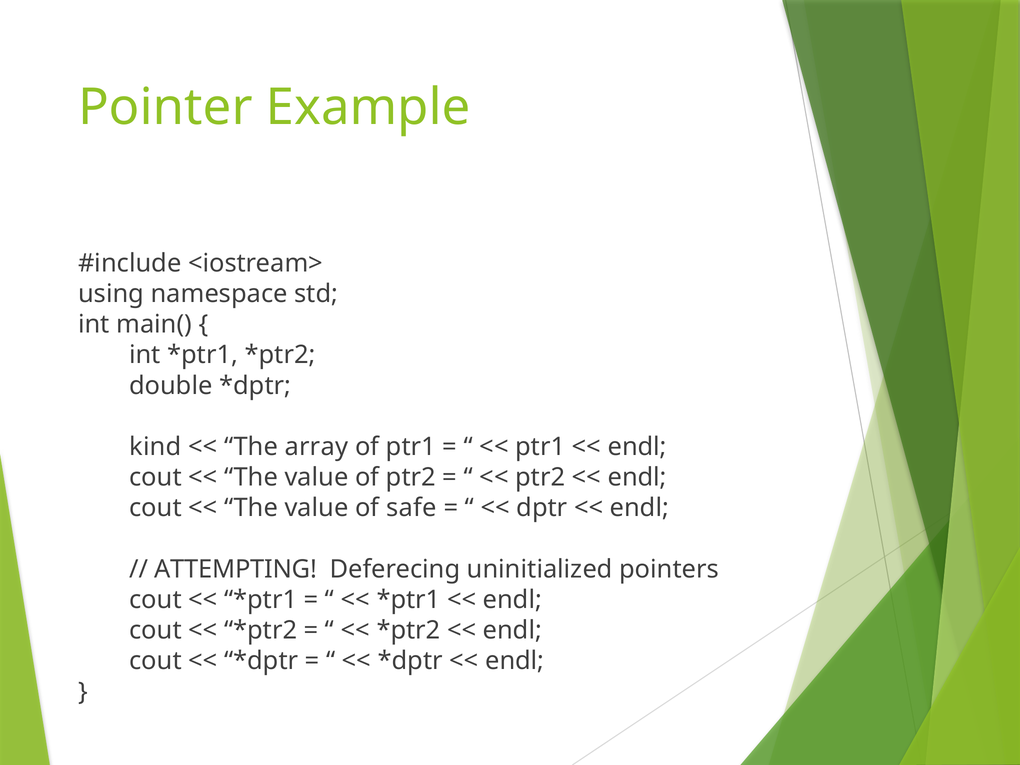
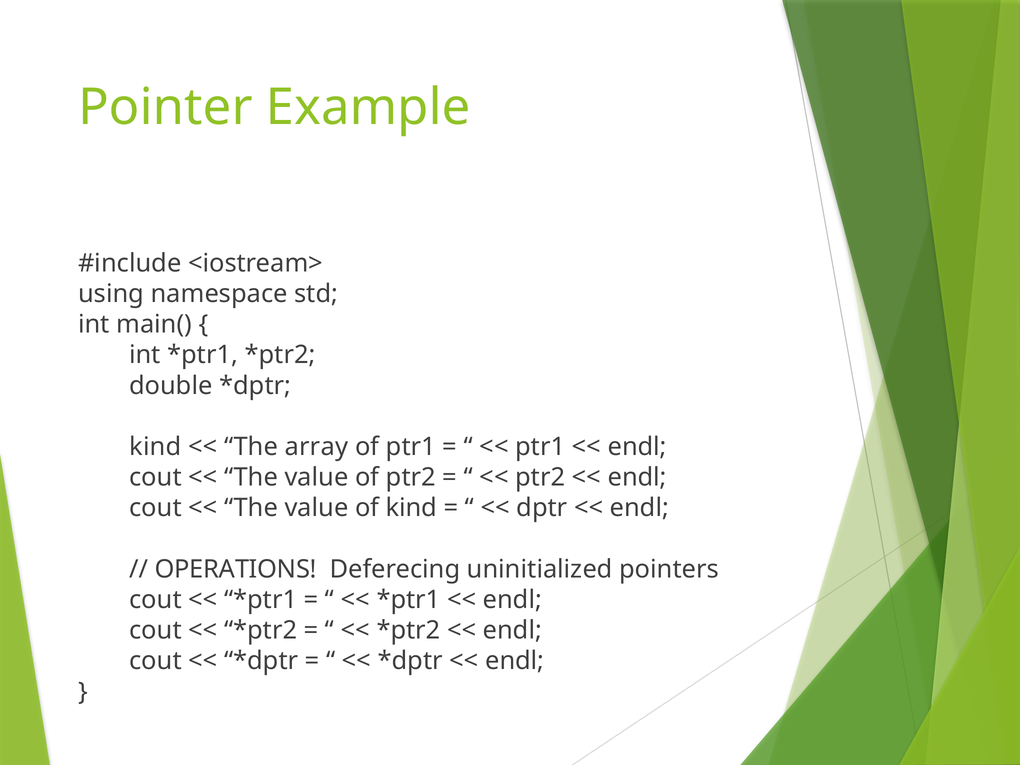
of safe: safe -> kind (412, 508)
ATTEMPTING: ATTEMPTING -> OPERATIONS (236, 569)
